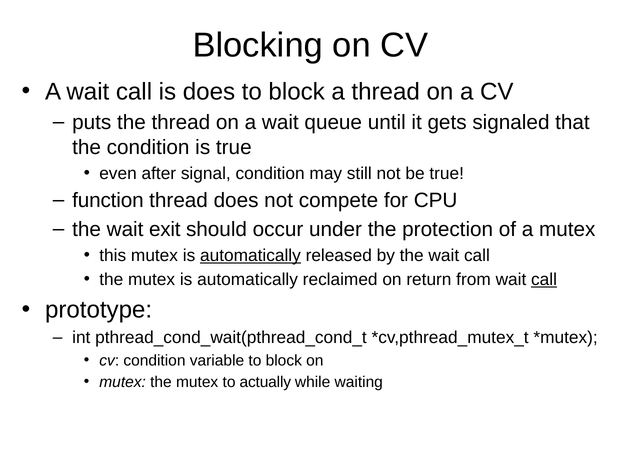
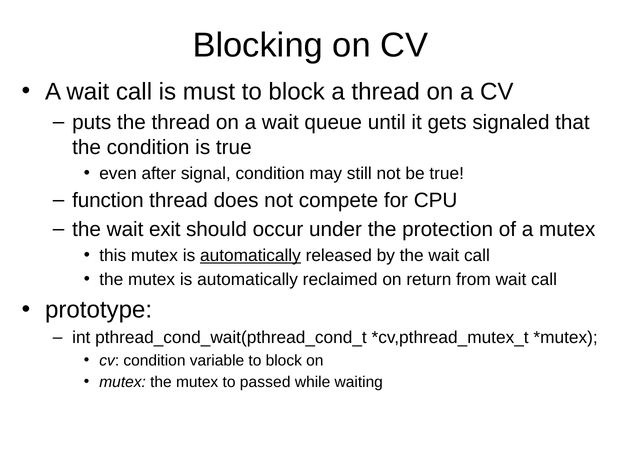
is does: does -> must (209, 92)
call underline: present -> none (544, 280)
actually: actually -> passed (265, 382)
